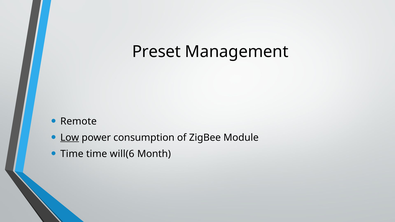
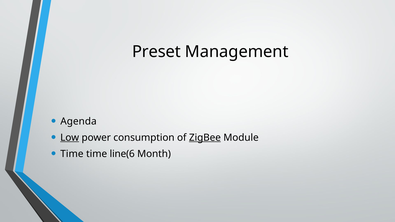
Remote: Remote -> Agenda (79, 121)
ZigBee underline: none -> present (205, 138)
will(6: will(6 -> line(6 (122, 154)
